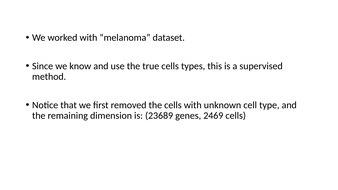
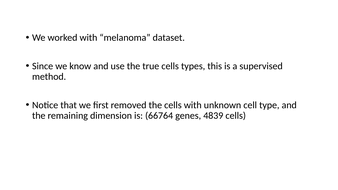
23689: 23689 -> 66764 (159, 116)
2469: 2469 -> 4839 (213, 116)
